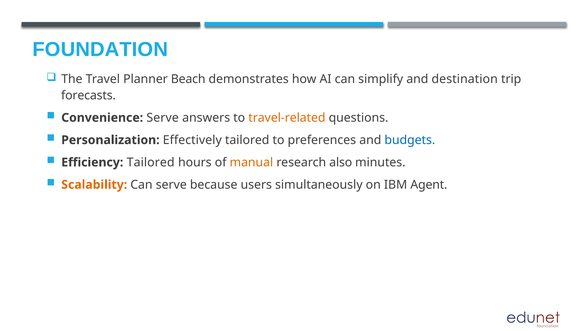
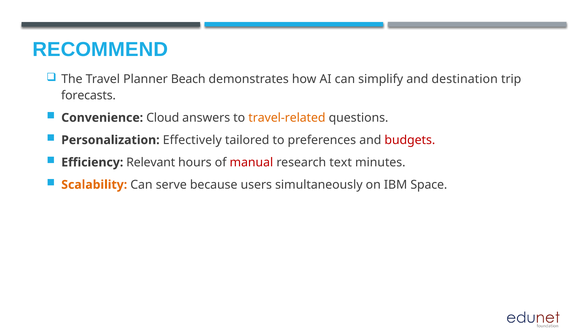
FOUNDATION: FOUNDATION -> RECOMMEND (100, 50)
Convenience Serve: Serve -> Cloud (163, 118)
budgets colour: blue -> red (410, 140)
Efficiency Tailored: Tailored -> Relevant (151, 162)
manual colour: orange -> red (251, 162)
also: also -> text (341, 162)
Agent: Agent -> Space (429, 185)
